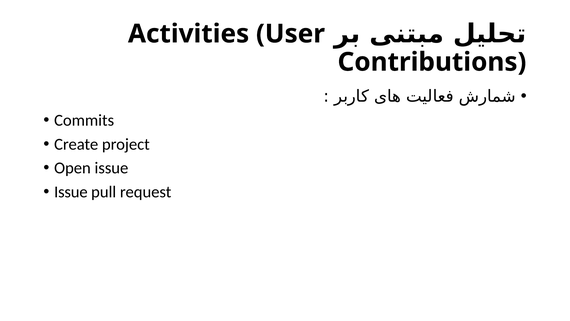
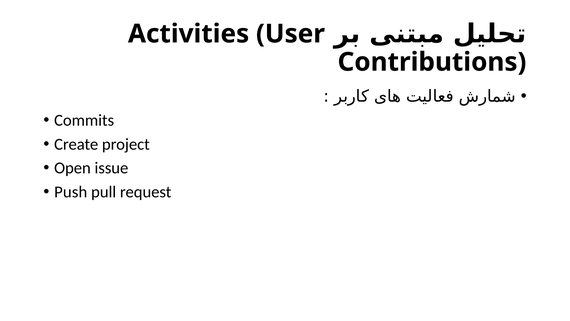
Issue: Issue -> Push (71, 192)
